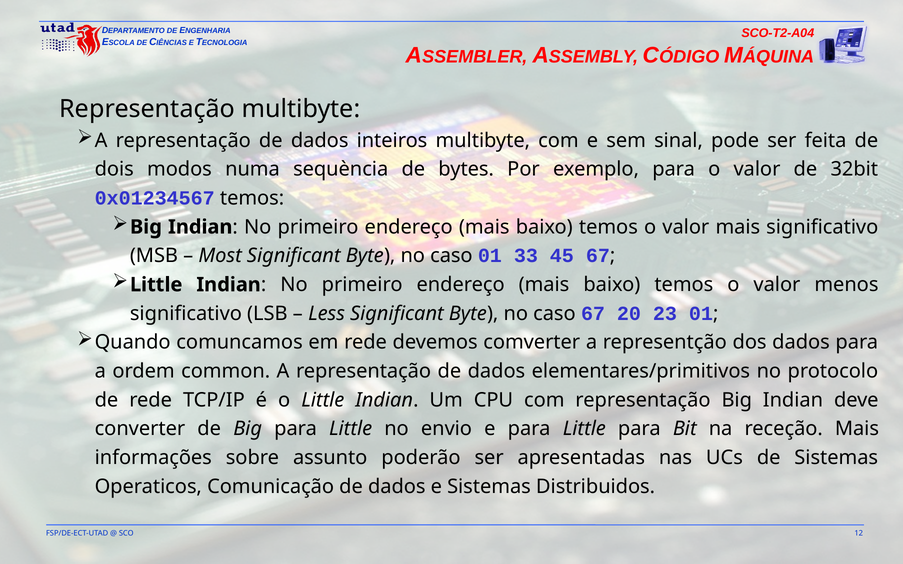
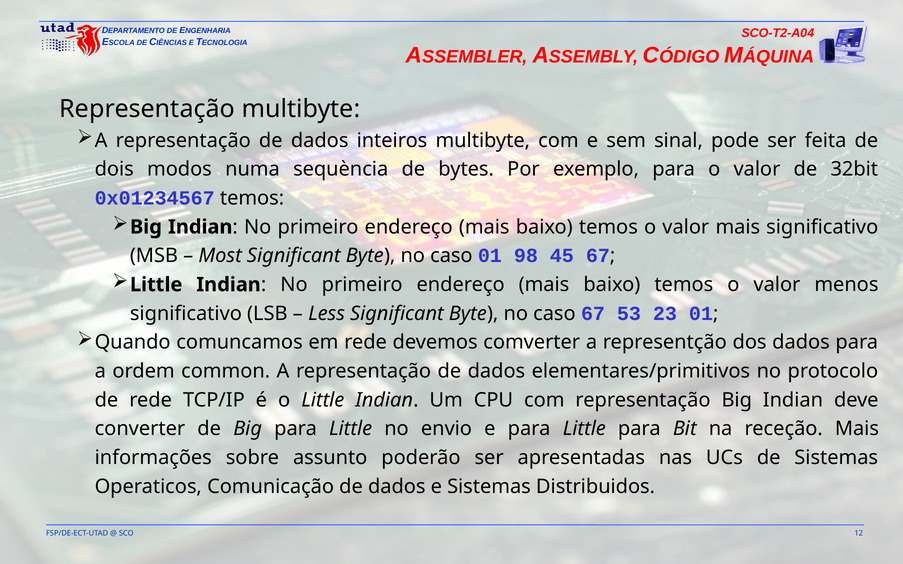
33: 33 -> 98 (526, 256)
20: 20 -> 53 (629, 314)
